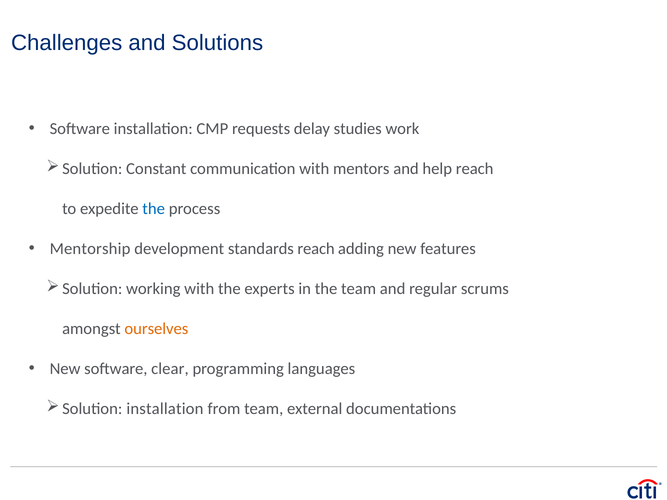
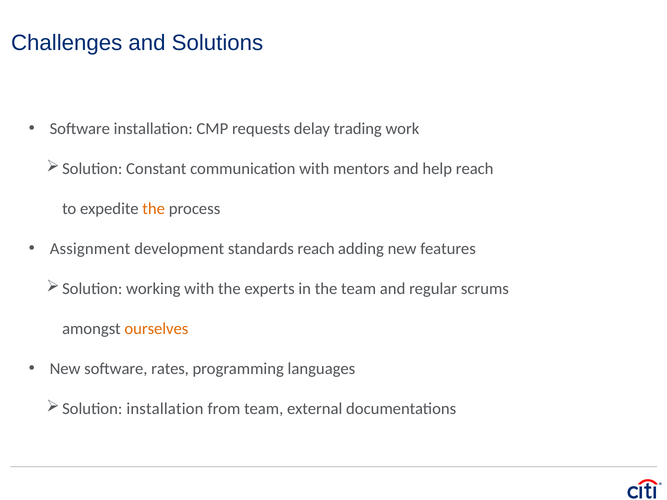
studies: studies -> trading (358, 129)
the colour: blue -> orange (154, 209)
Mentorship: Mentorship -> Assignment (90, 249)
clear: clear -> rates (170, 369)
